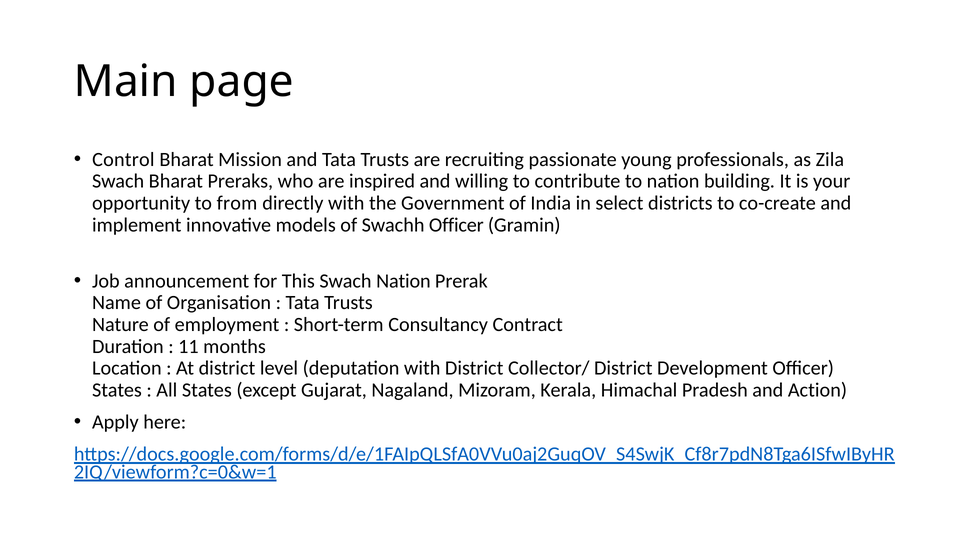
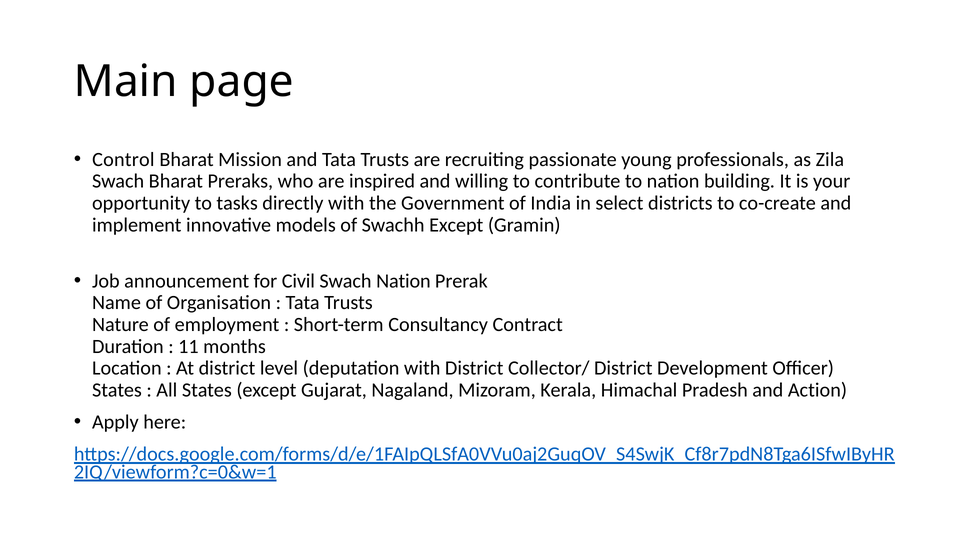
from: from -> tasks (237, 203)
Swachh Officer: Officer -> Except (456, 225)
This: This -> Civil (298, 281)
